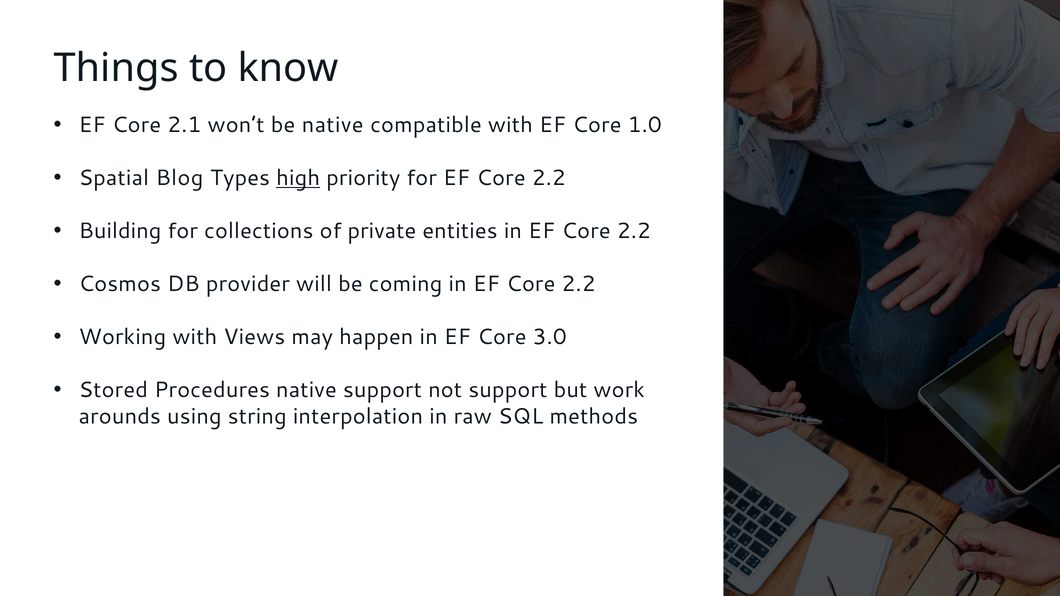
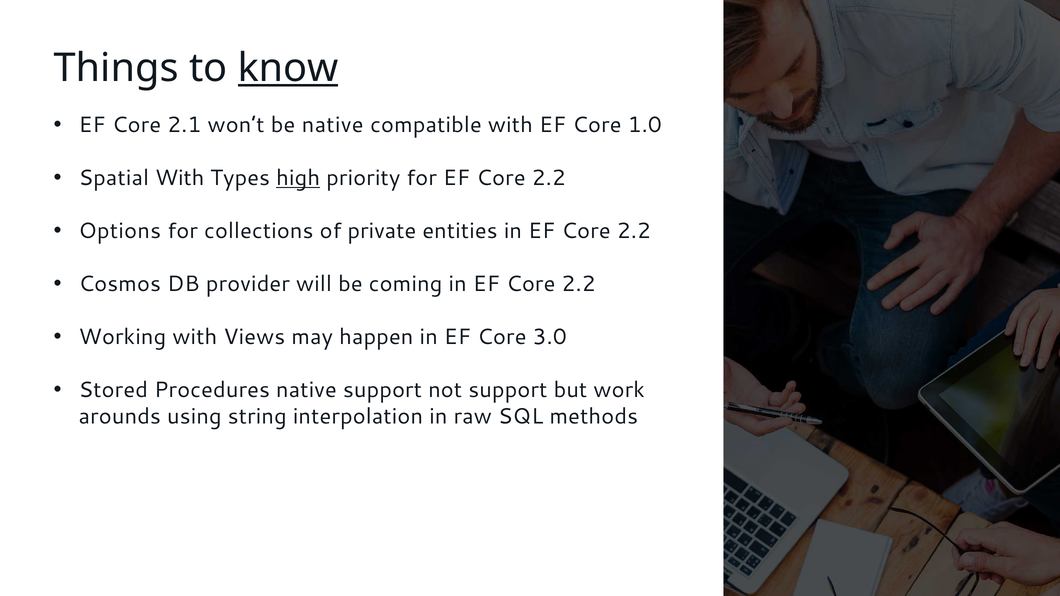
know underline: none -> present (288, 68)
Spatial Blog: Blog -> With (180, 178)
Building: Building -> Options (120, 231)
